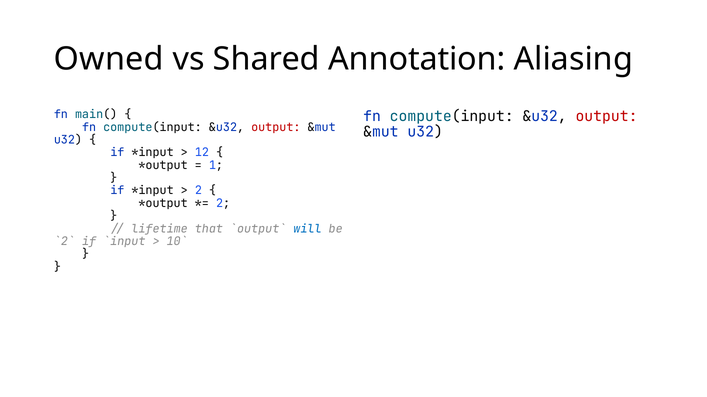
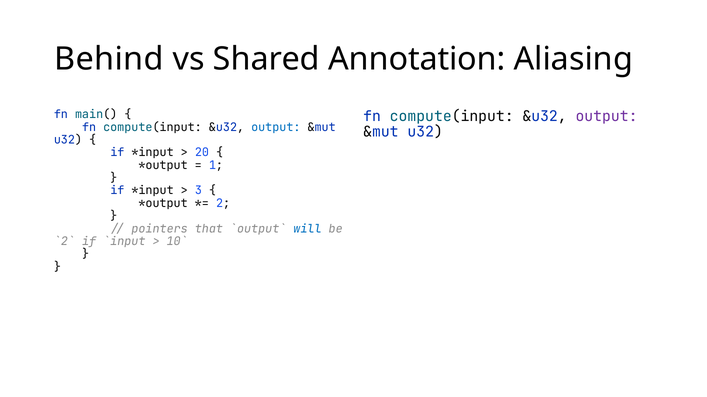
Owned: Owned -> Behind (109, 59)
output colour: red -> purple (606, 116)
output colour: red -> blue (276, 127)
12: 12 -> 20 (202, 153)
2: 2 -> 3 (198, 191)
lifetime: lifetime -> pointers (160, 229)
